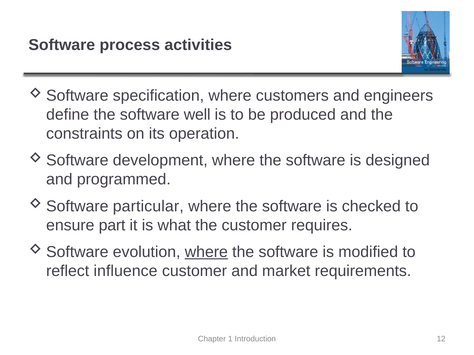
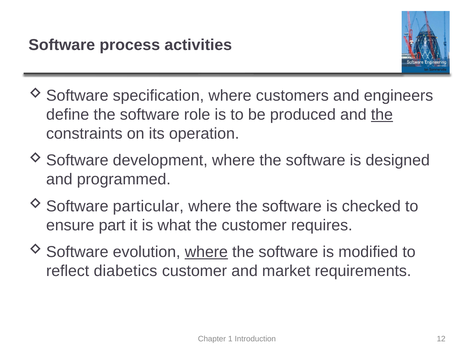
well: well -> role (197, 115)
the underline: none -> present (382, 115)
influence: influence -> diabetics (126, 271)
